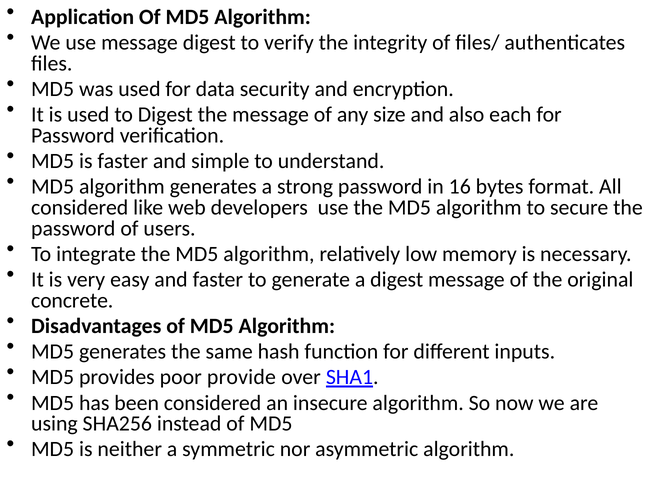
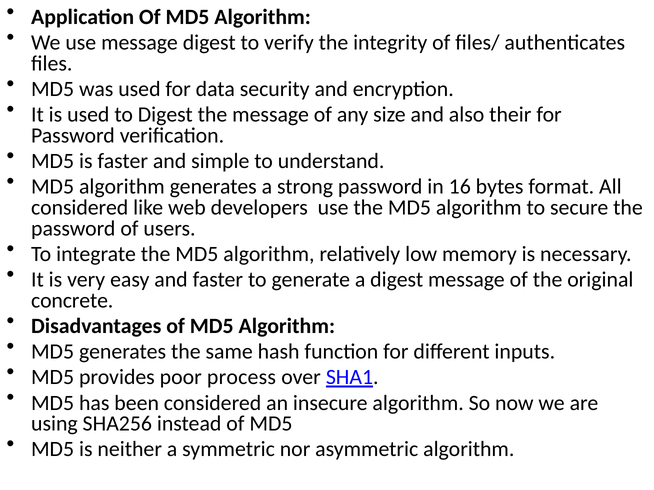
each: each -> their (510, 115)
provide: provide -> process (241, 378)
